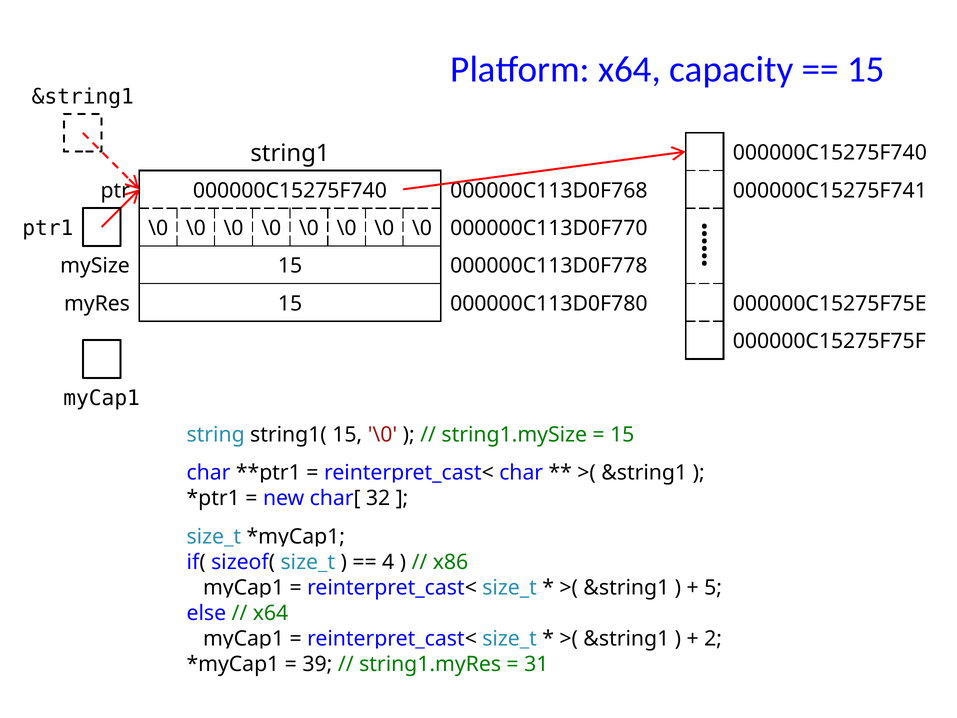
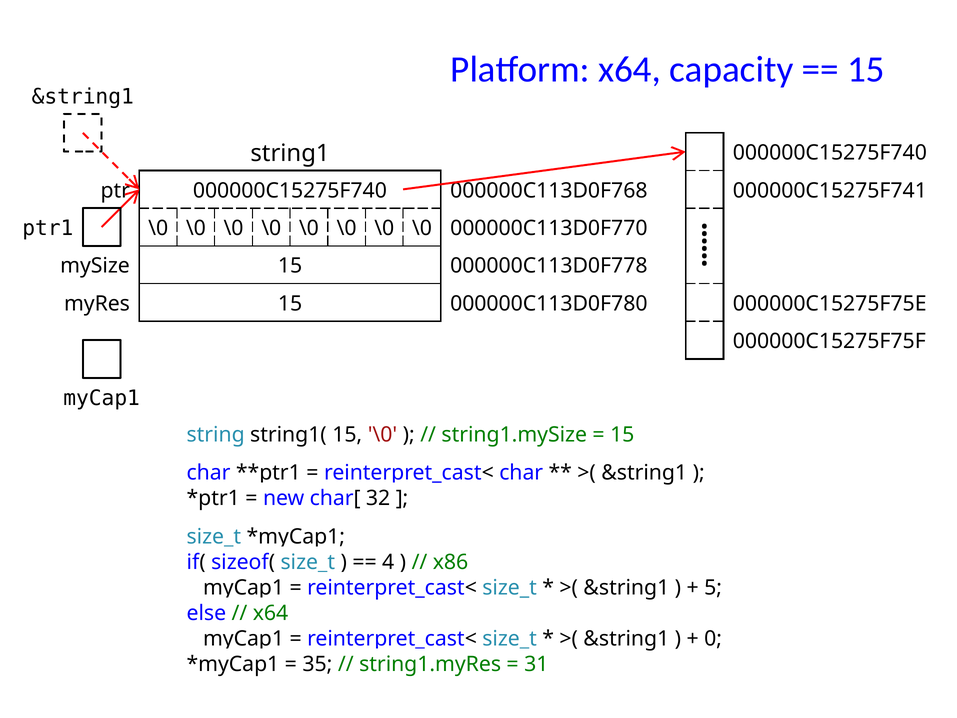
2: 2 -> 0 (713, 638)
39: 39 -> 35 (317, 664)
